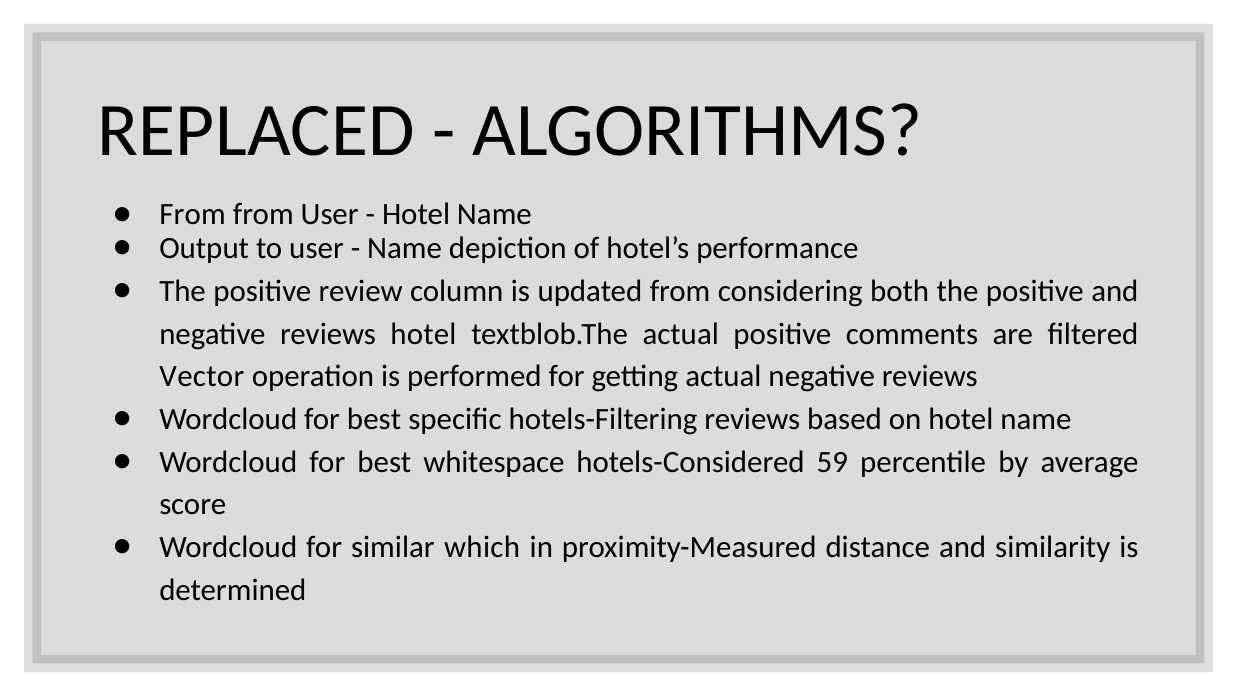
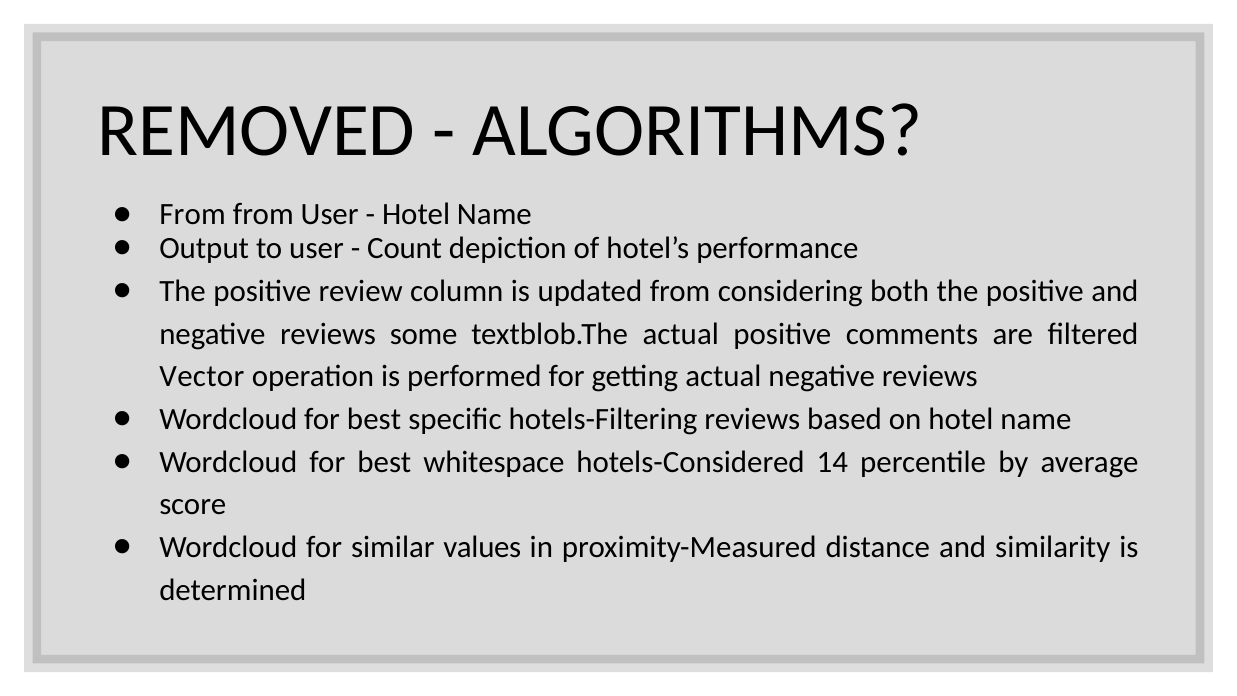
REPLACED: REPLACED -> REMOVED (256, 131)
Name: Name -> Count (405, 248)
reviews hotel: hotel -> some (424, 334)
59: 59 -> 14 (832, 462)
which: which -> values (482, 547)
